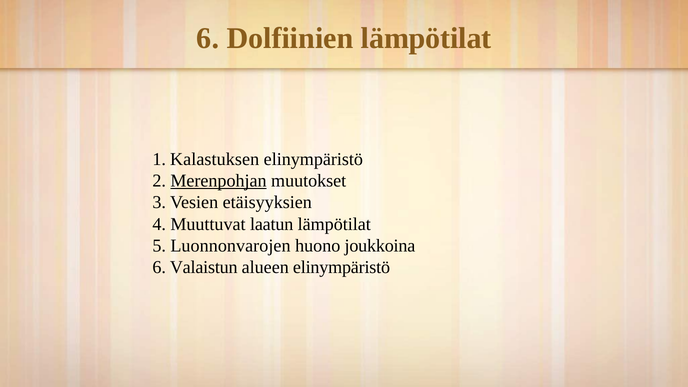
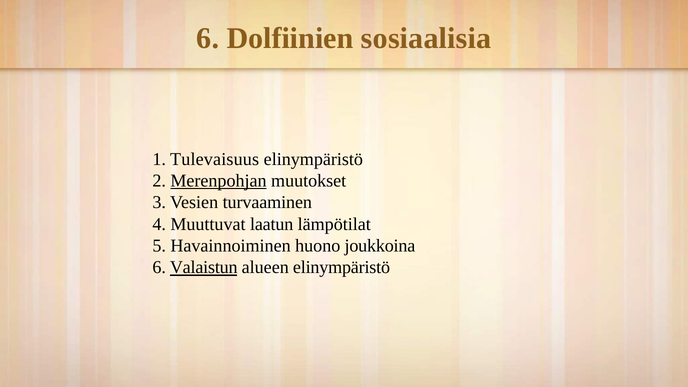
Dolfiinien lämpötilat: lämpötilat -> sosiaalisia (426, 38)
Kalastuksen: Kalastuksen -> Tulevaisuus (215, 159)
etäisyyksien: etäisyyksien -> turvaaminen (267, 202)
Luonnonvarojen: Luonnonvarojen -> Havainnoiminen (231, 246)
Valaistun underline: none -> present (204, 267)
